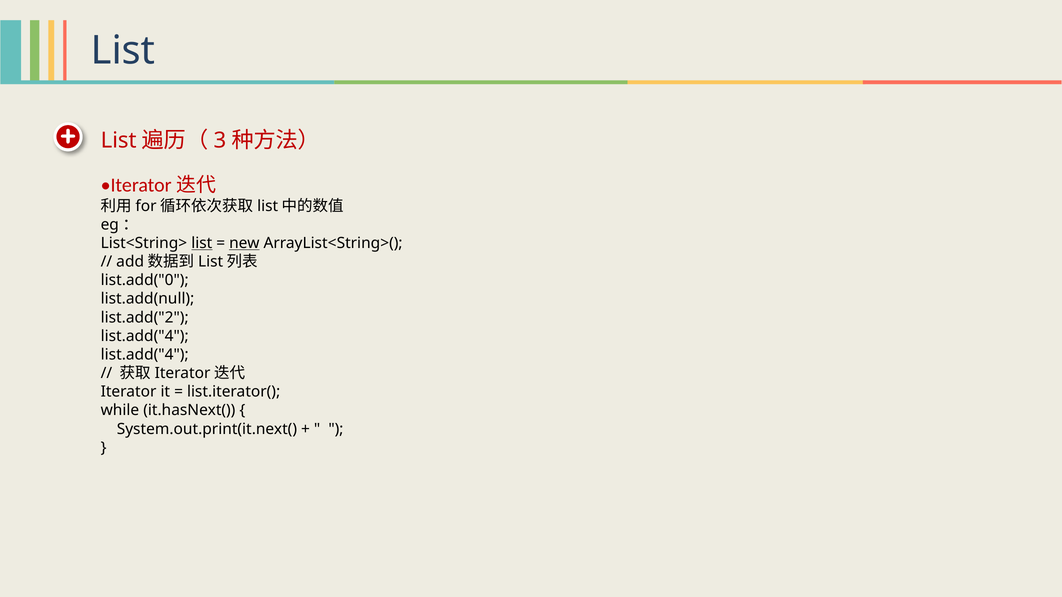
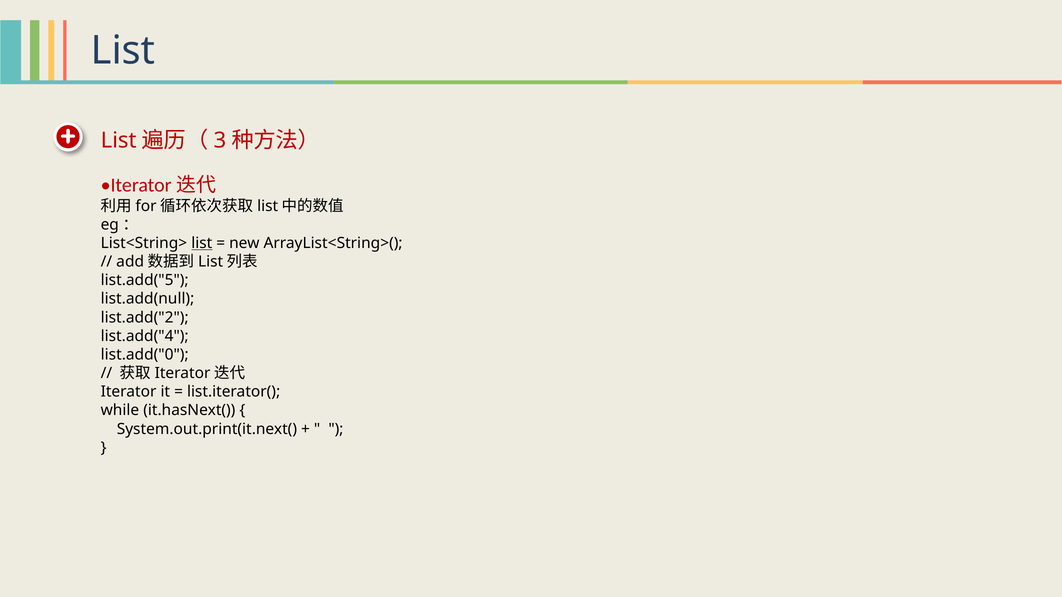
new underline: present -> none (244, 243)
list.add("0: list.add("0 -> list.add("5 (145, 280)
list.add("4: list.add("4 -> list.add("0 (145, 355)
